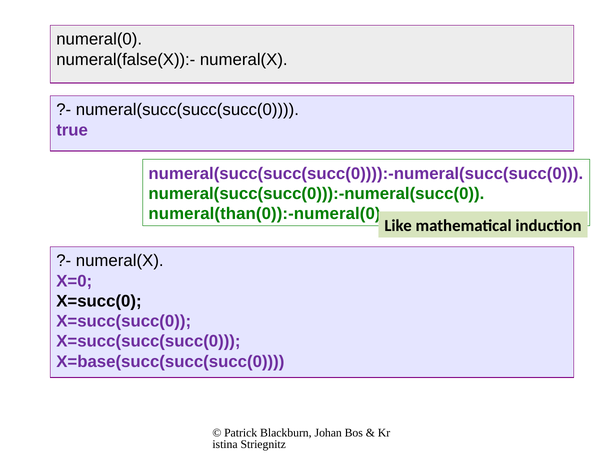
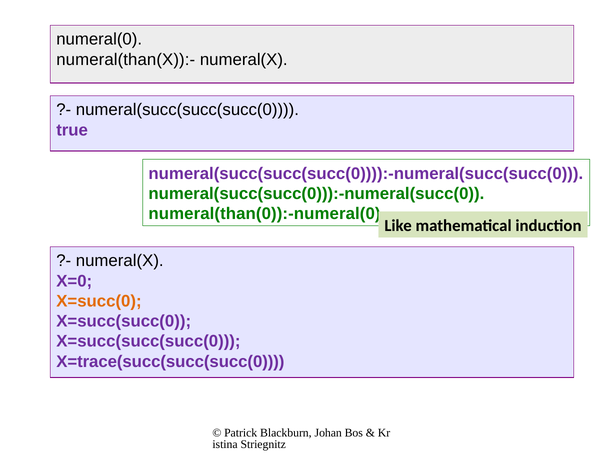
numeral(false(X)):-: numeral(false(X)):- -> numeral(than(X)):- (126, 59)
X=succ(0 colour: black -> orange (99, 301)
X=base(succ(succ(succ(0: X=base(succ(succ(succ(0 -> X=trace(succ(succ(succ(0 (170, 362)
